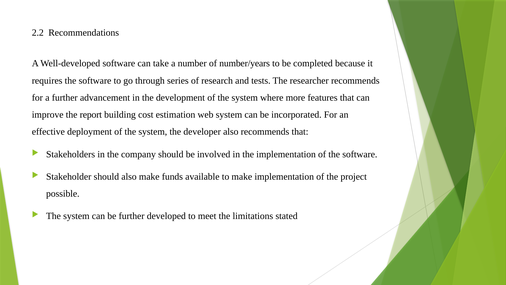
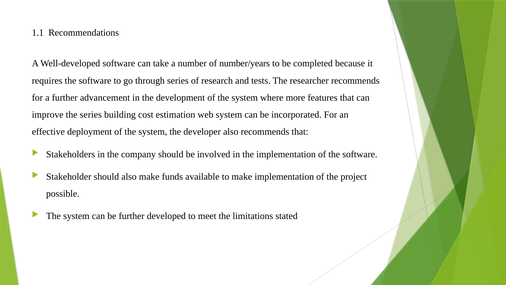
2.2: 2.2 -> 1.1 (38, 33)
the report: report -> series (91, 115)
